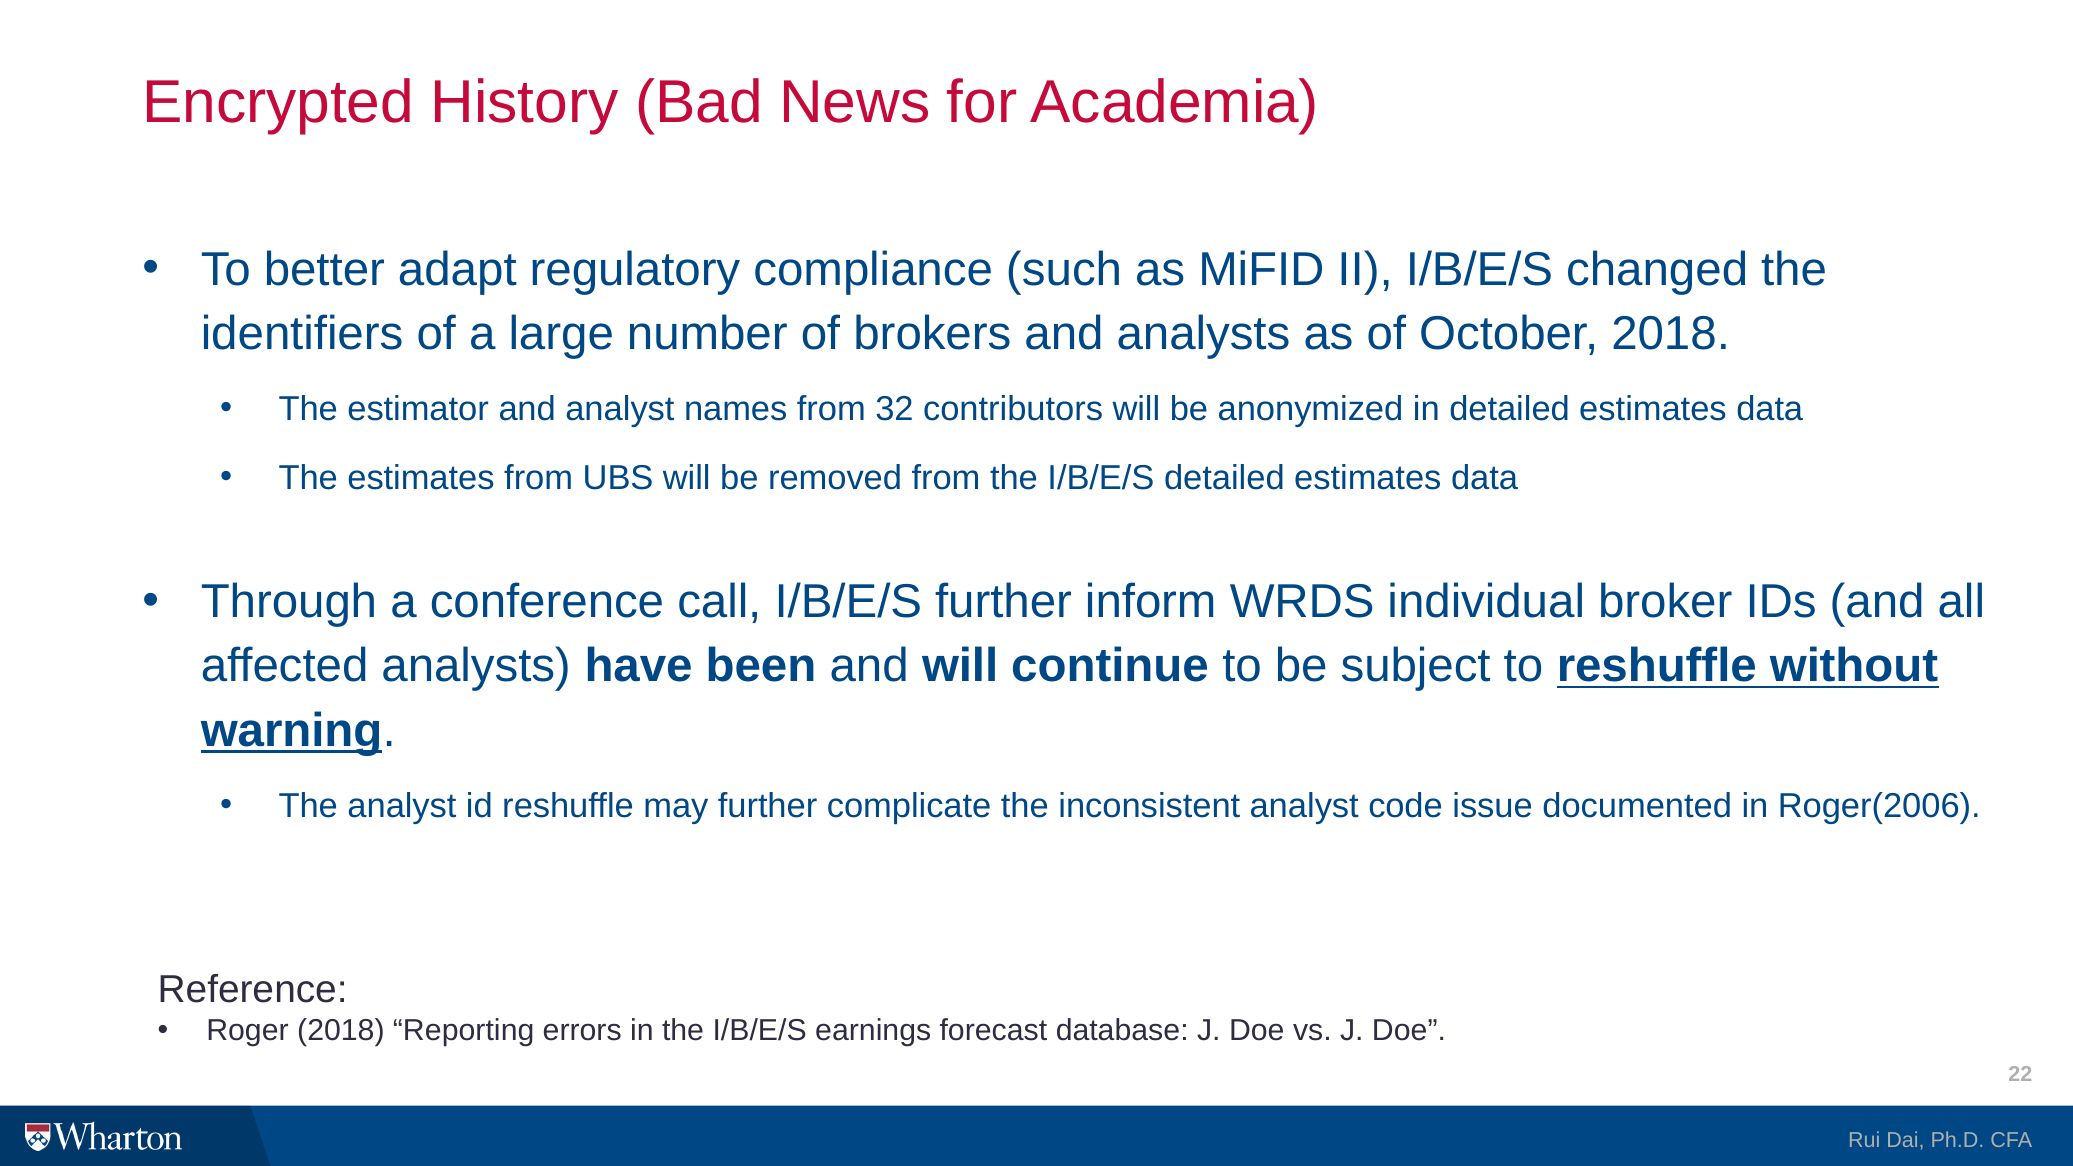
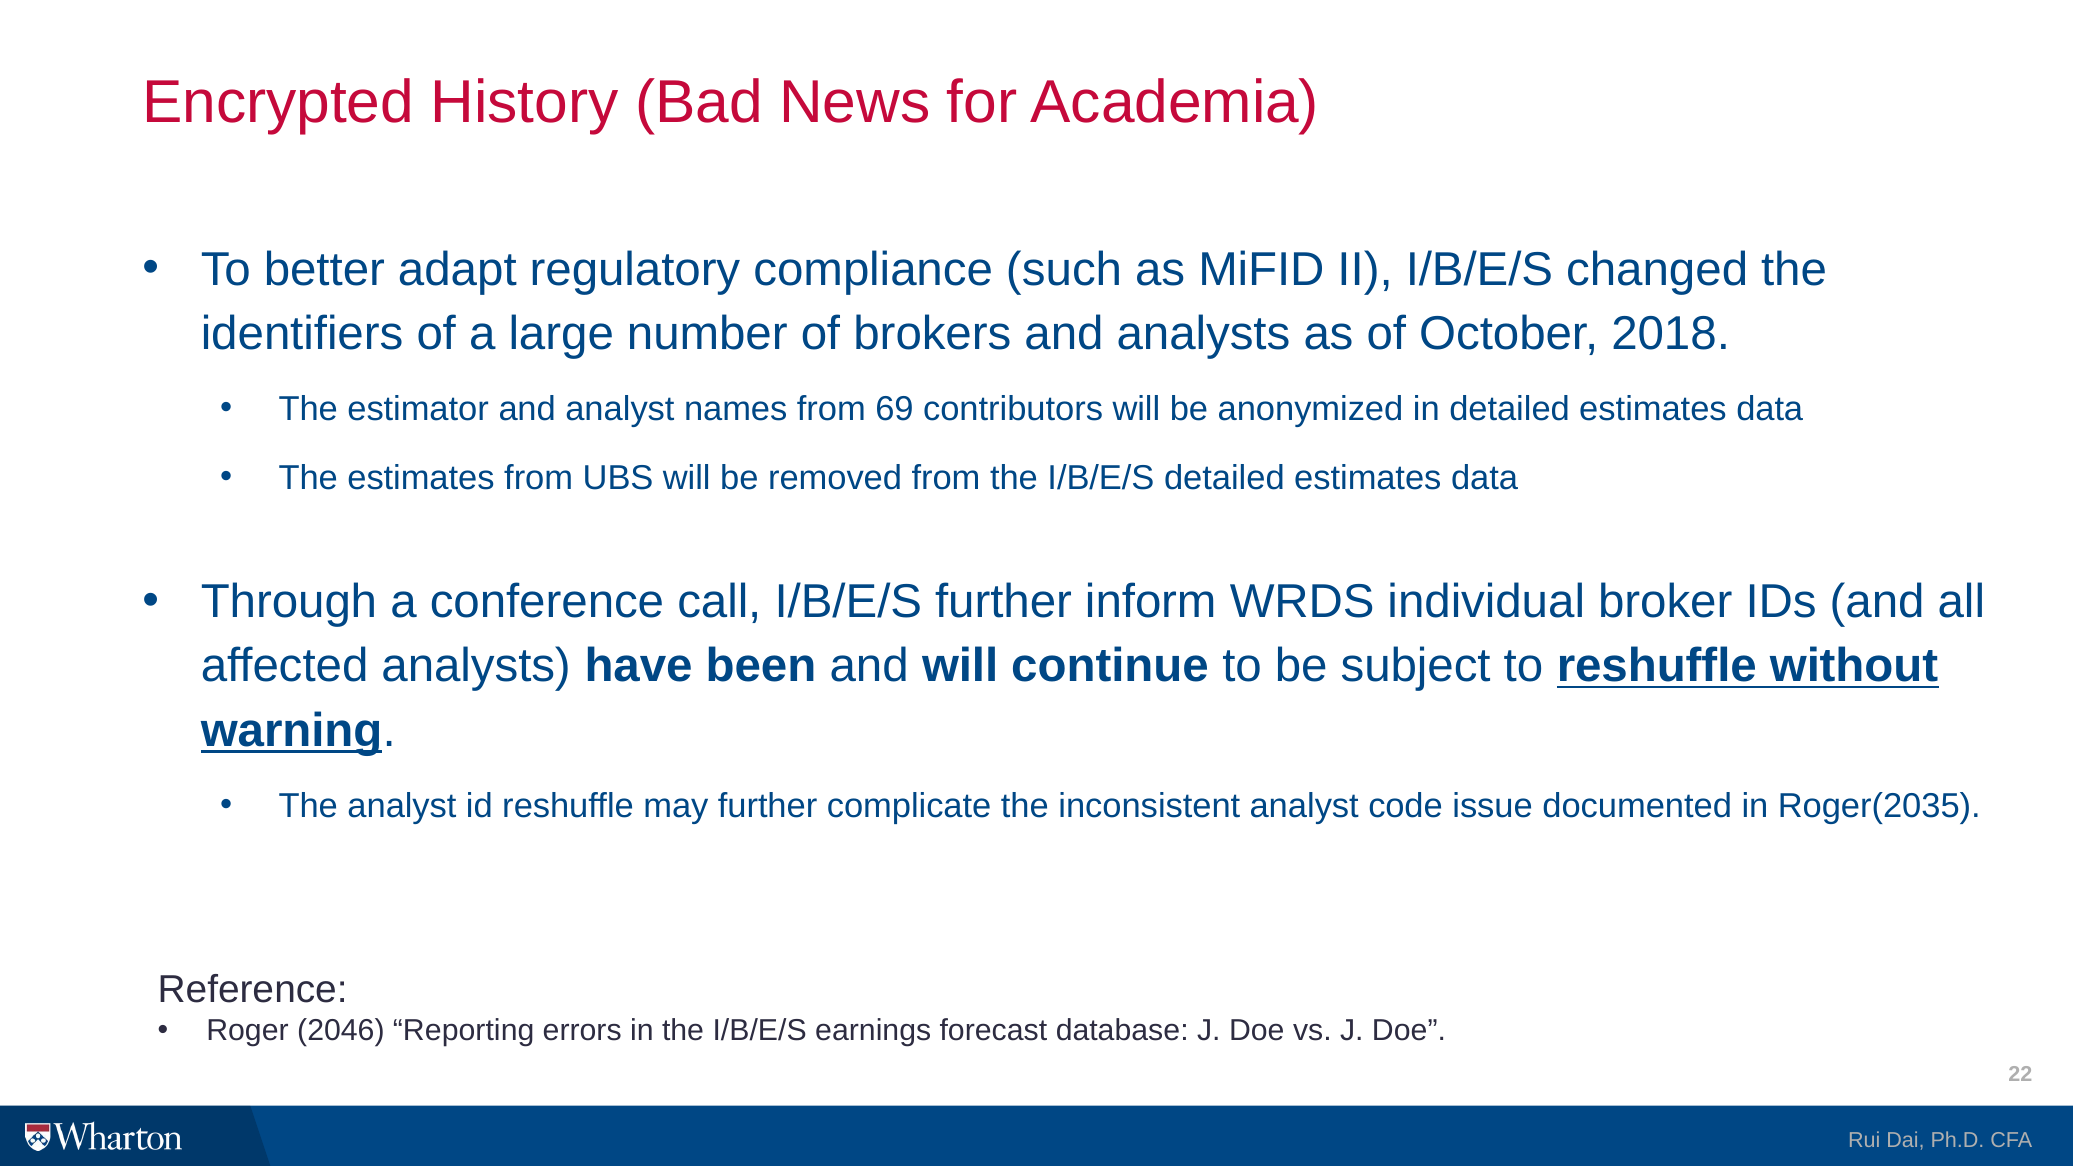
32: 32 -> 69 (894, 409)
Roger(2006: Roger(2006 -> Roger(2035 (1879, 806)
Roger 2018: 2018 -> 2046 (341, 1031)
